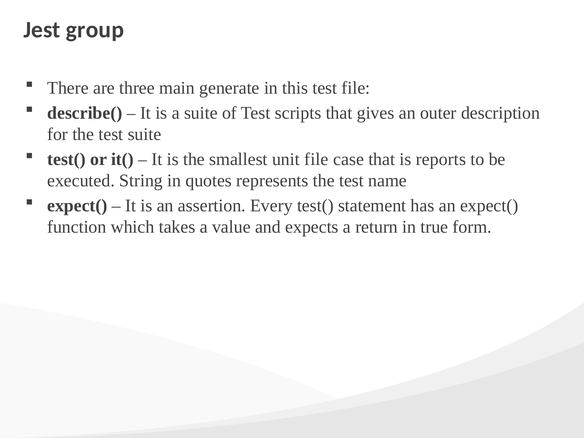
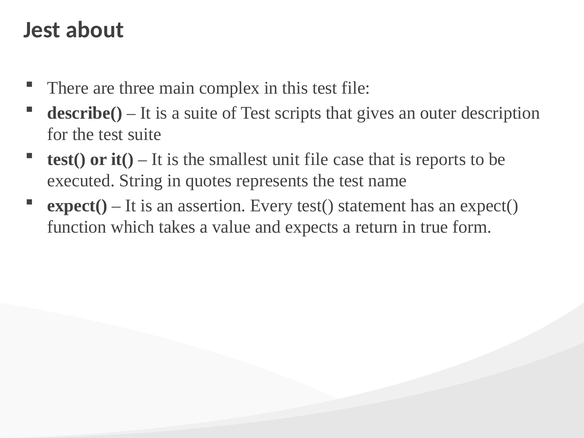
group: group -> about (95, 30)
generate: generate -> complex (229, 88)
